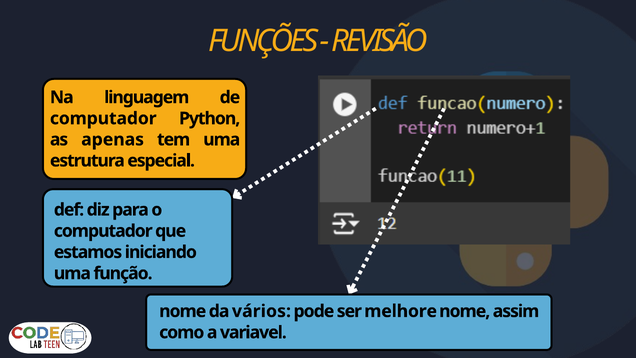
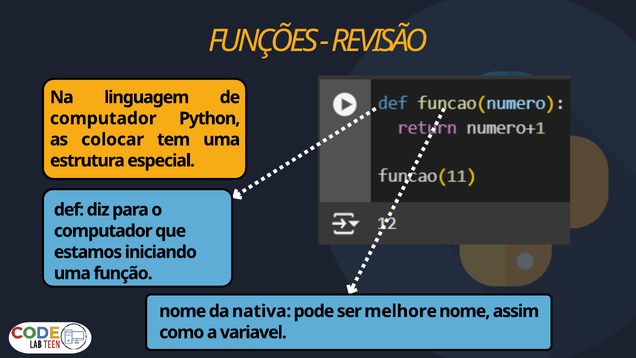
apenas: apenas -> colocar (113, 139)
vários: vários -> nativa (262, 311)
